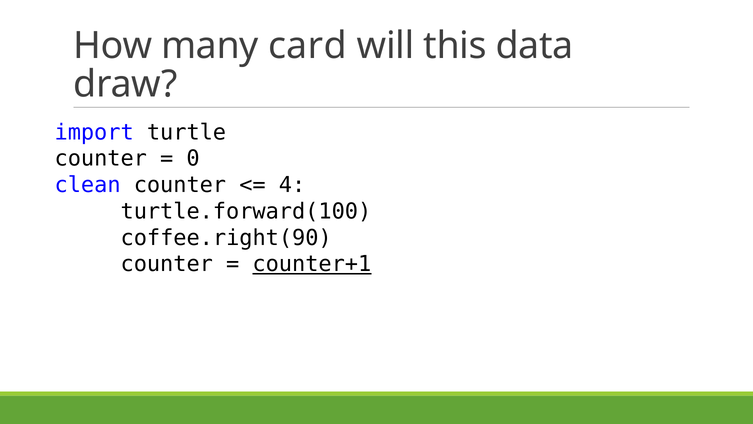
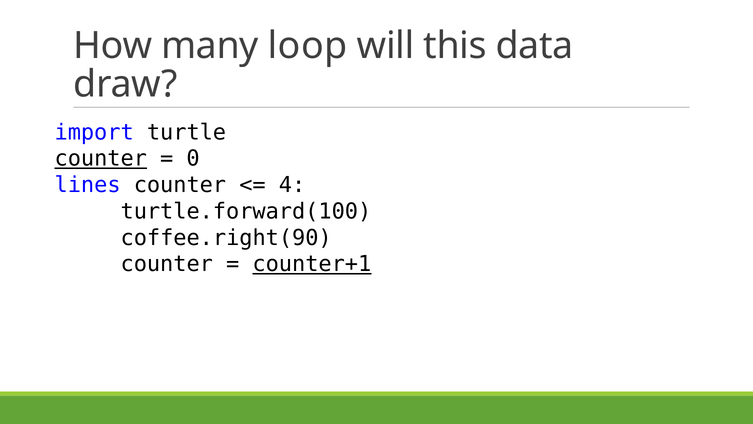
card: card -> loop (308, 46)
counter underline: none -> present (101, 158)
clean: clean -> lines (88, 185)
